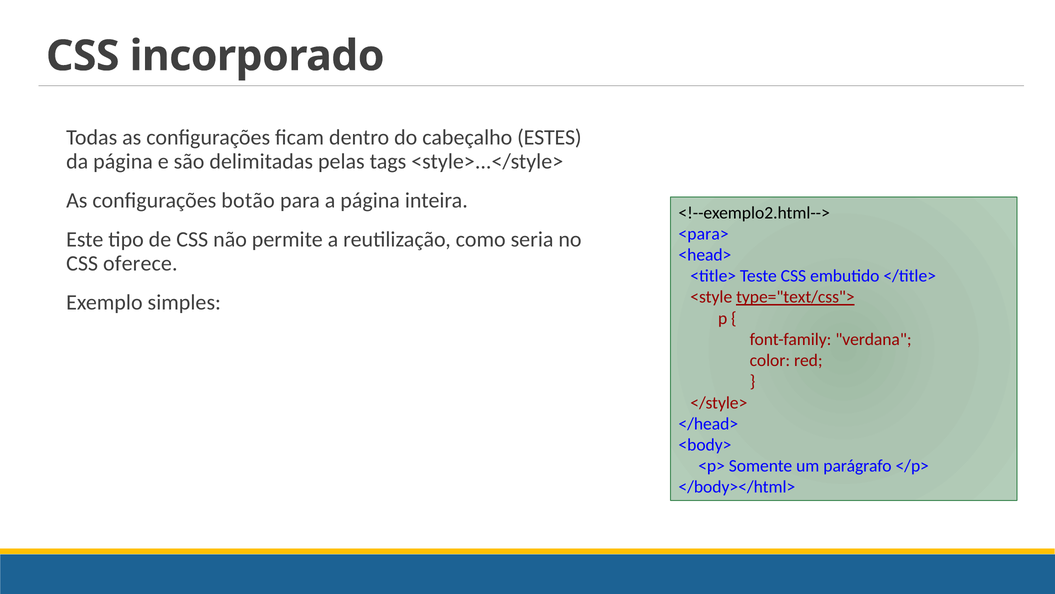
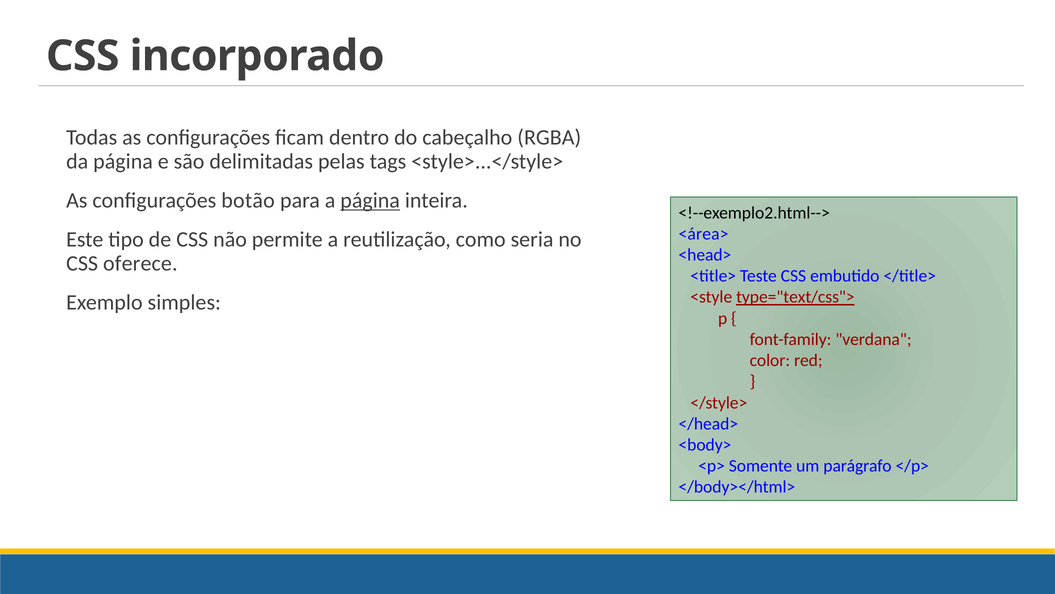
ESTES: ESTES -> RGBA (549, 137)
página underline: none -> present (370, 200)
<para>: <para> -> <área> (704, 234)
